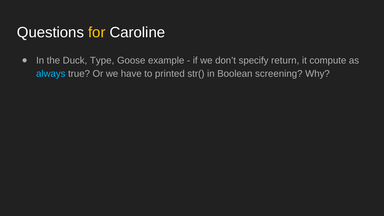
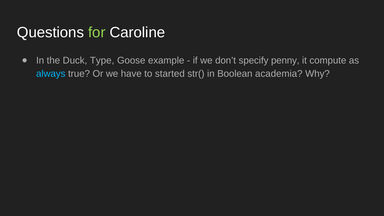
for colour: yellow -> light green (97, 33)
return: return -> penny (285, 60)
printed: printed -> started (170, 74)
screening: screening -> academia (279, 74)
